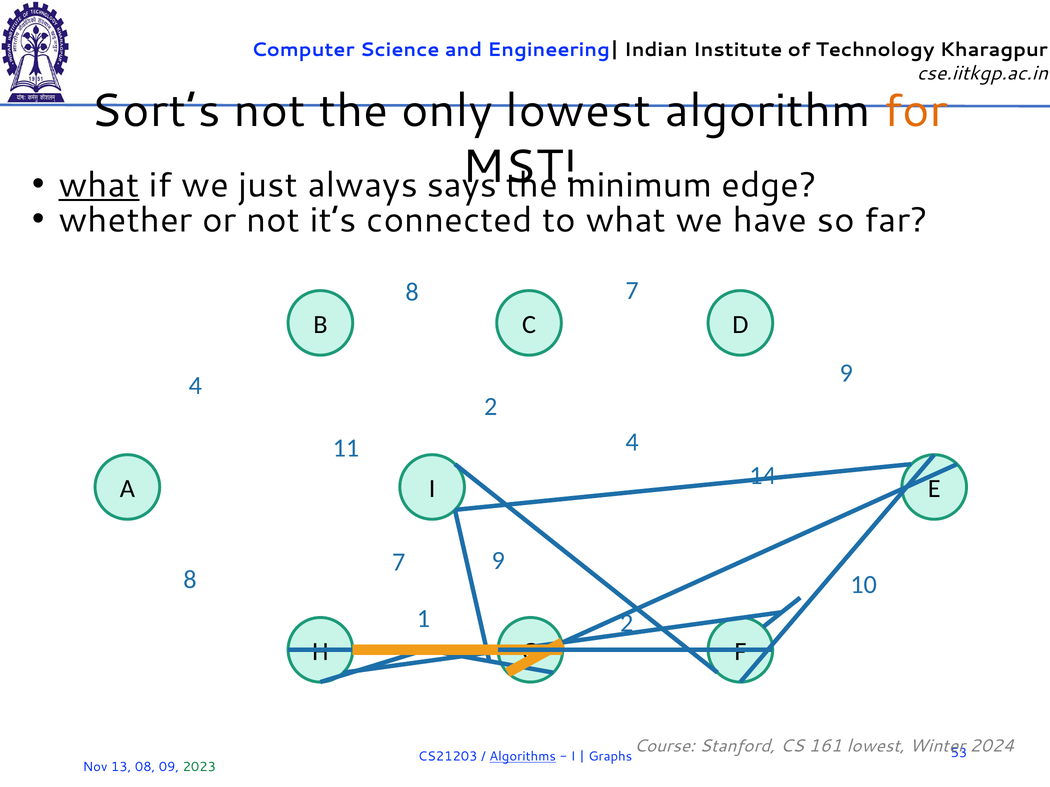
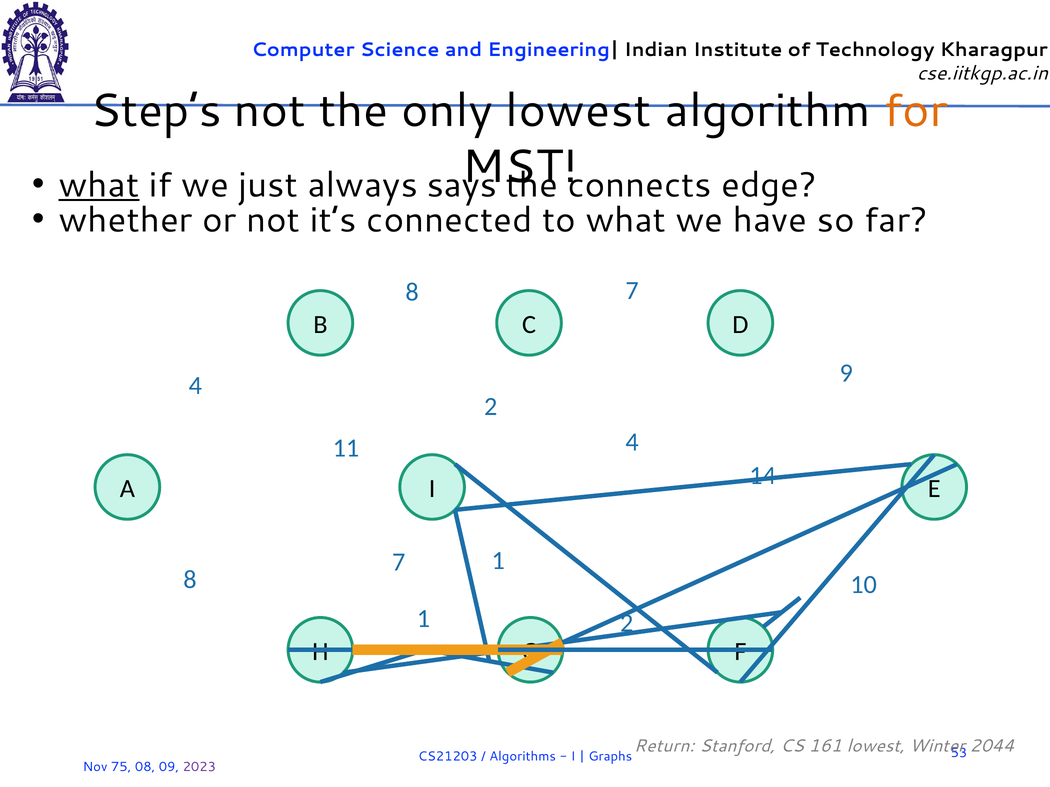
Sort’s: Sort’s -> Step’s (156, 111)
minimum: minimum -> connects (640, 185)
9: 9 -> 1 (498, 561)
Course: Course -> Return (664, 746)
2024: 2024 -> 2044 (992, 746)
Algorithms underline: present -> none (523, 757)
13: 13 -> 75 (121, 767)
2023 colour: green -> purple (199, 767)
